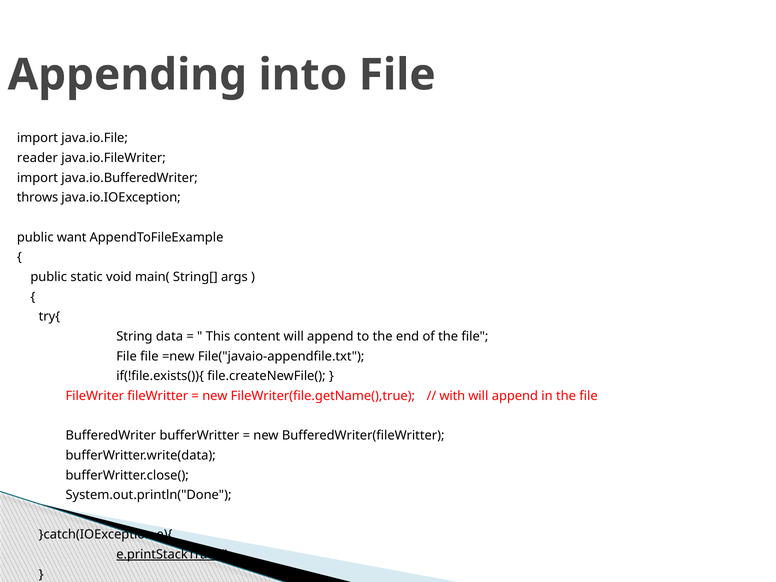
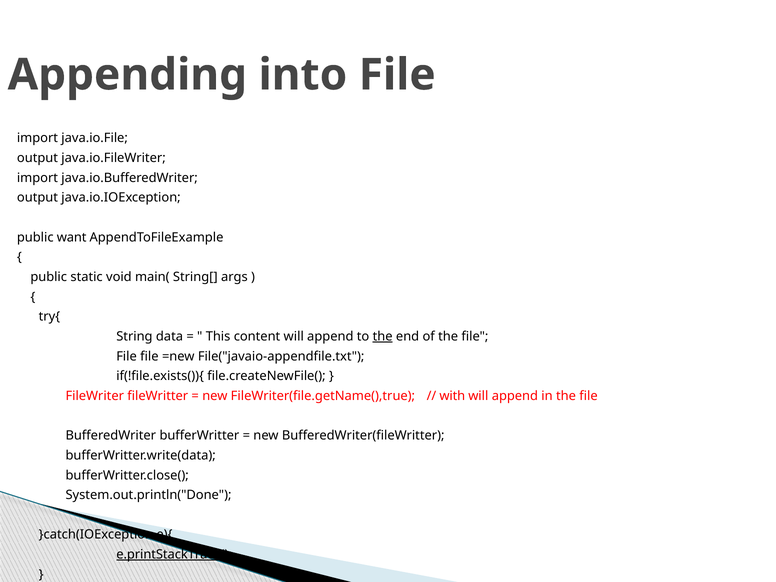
reader: reader -> output (37, 158)
throws: throws -> output (37, 198)
the underline: none -> present (383, 336)
